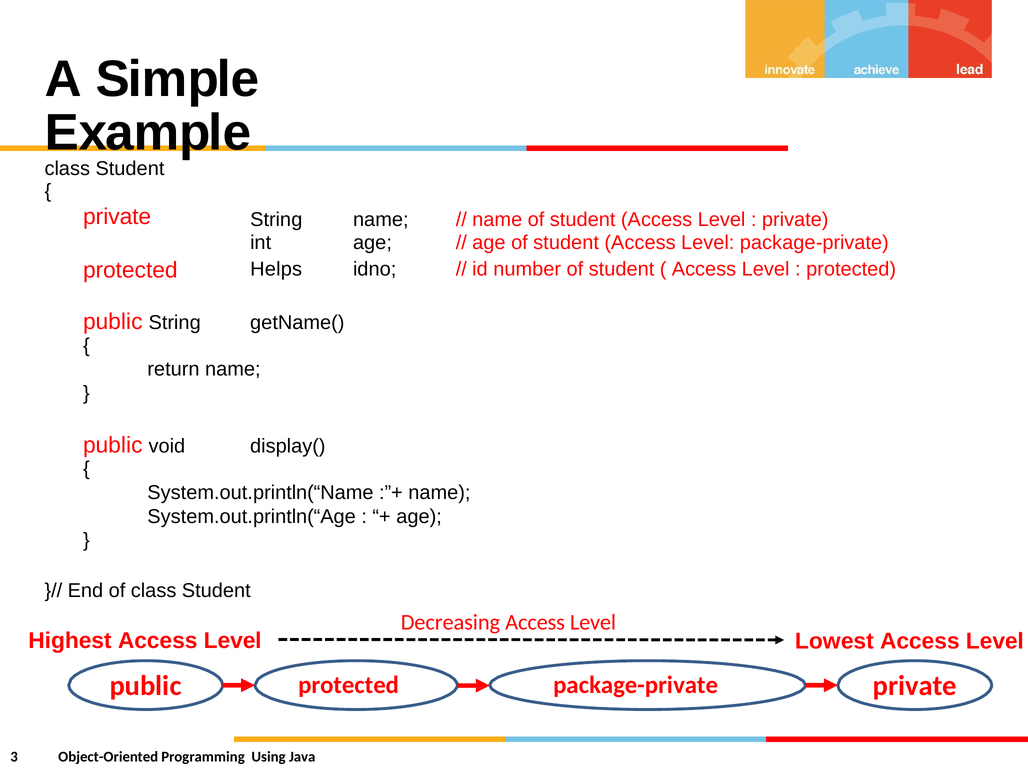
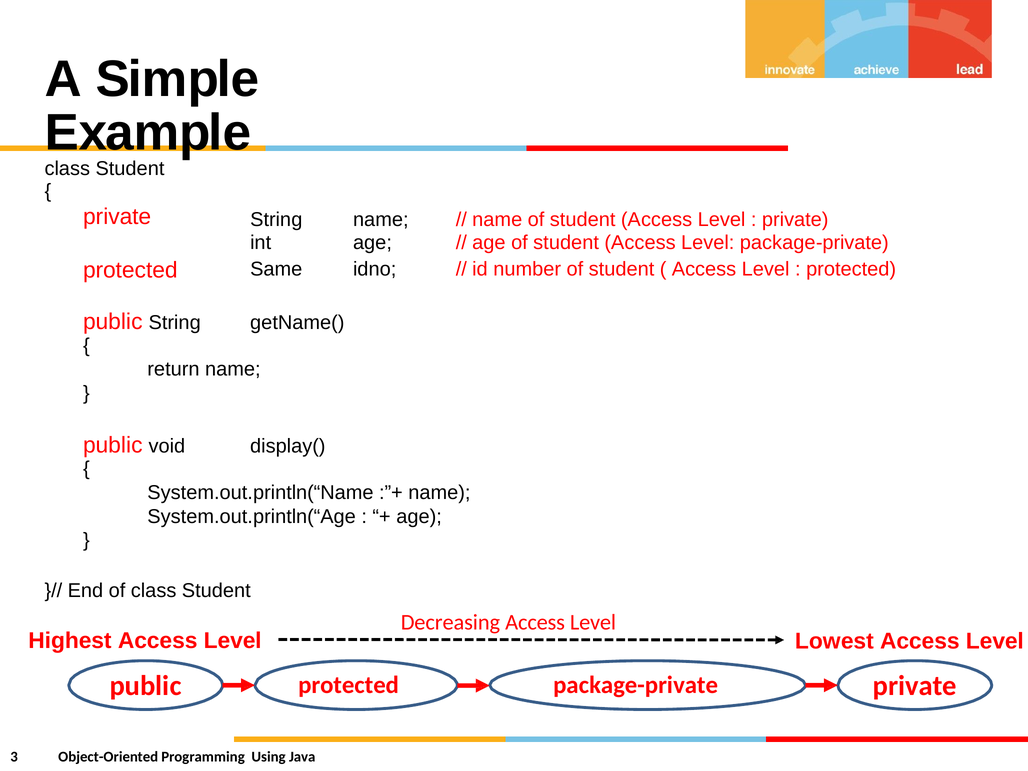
Helps: Helps -> Same (276, 269)
